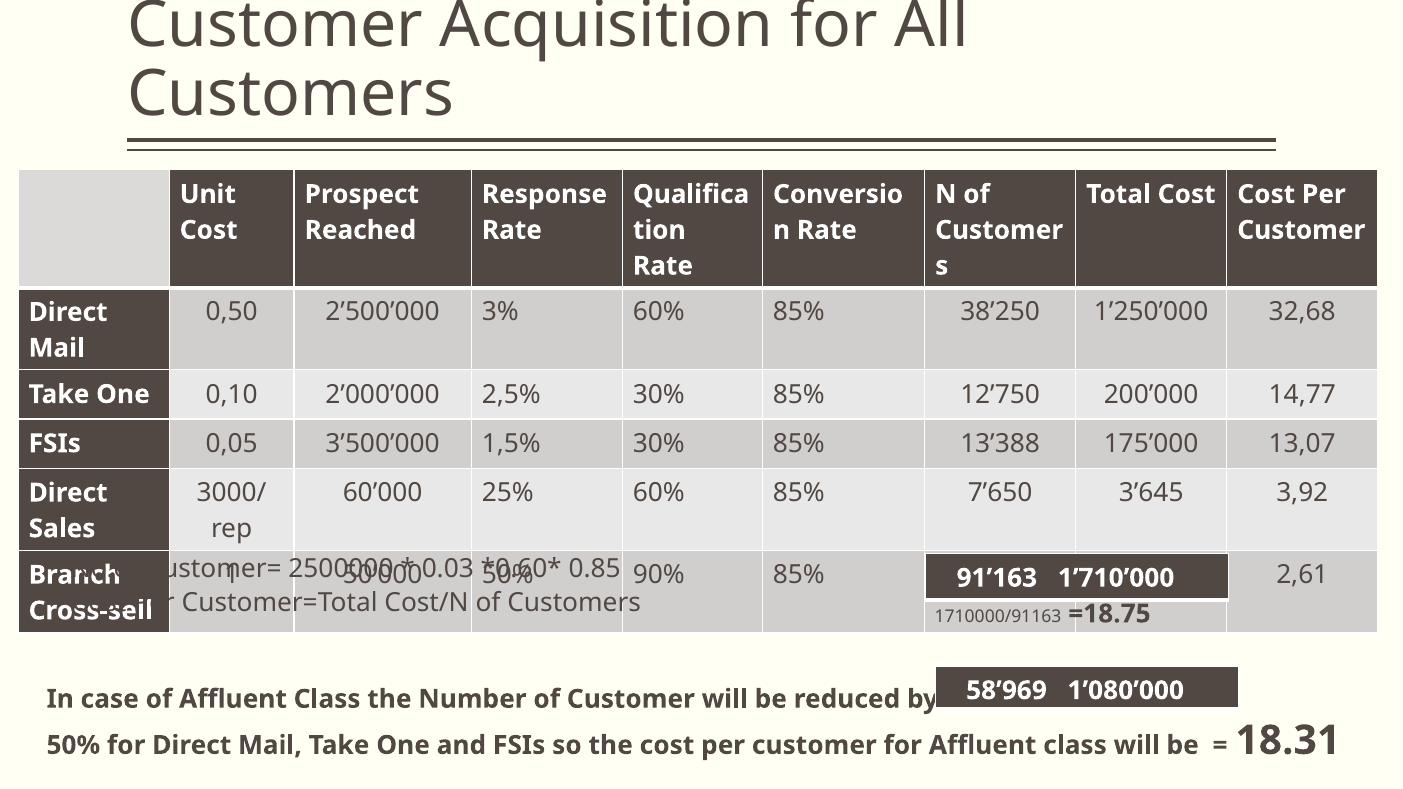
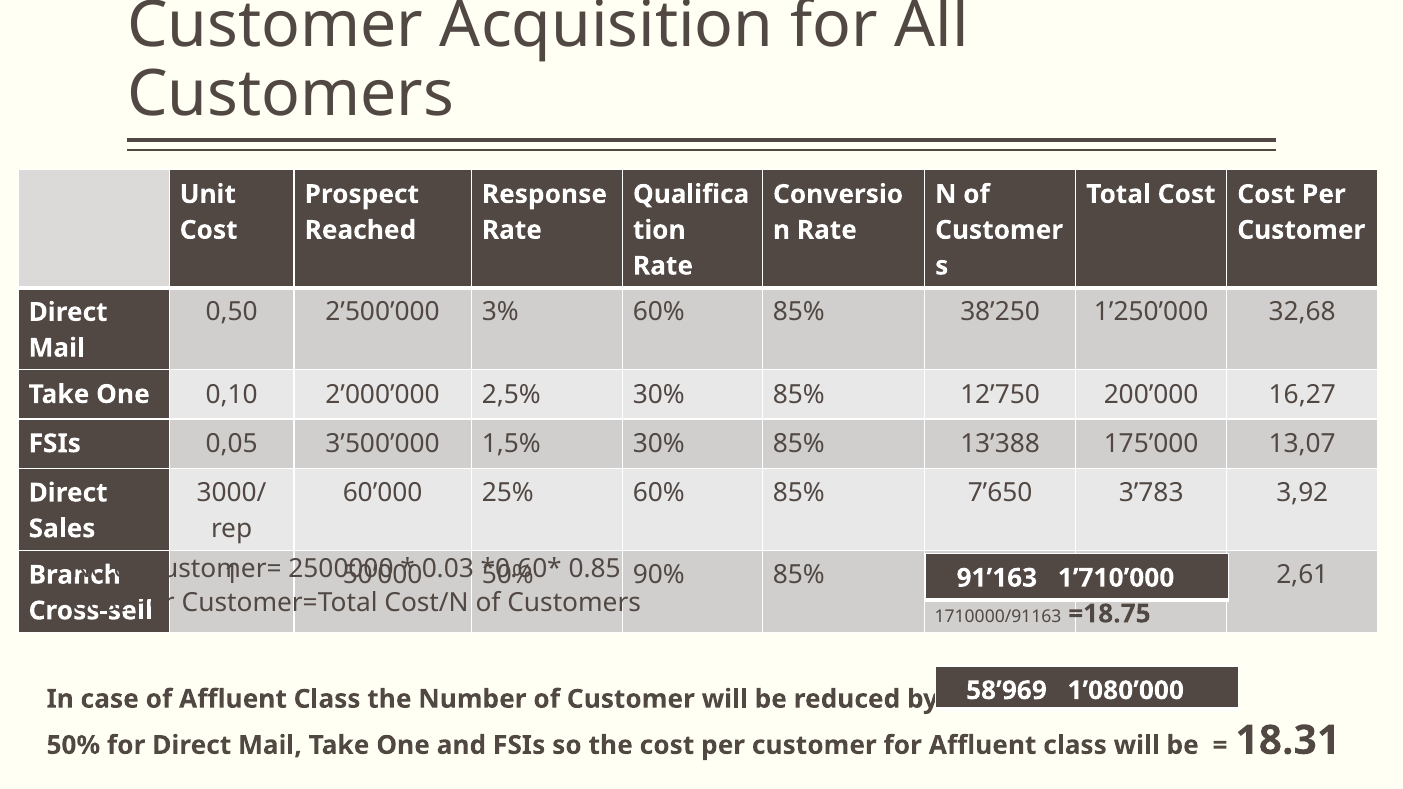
14,77: 14,77 -> 16,27 (1302, 394)
3’645: 3’645 -> 3’783 (1151, 493)
